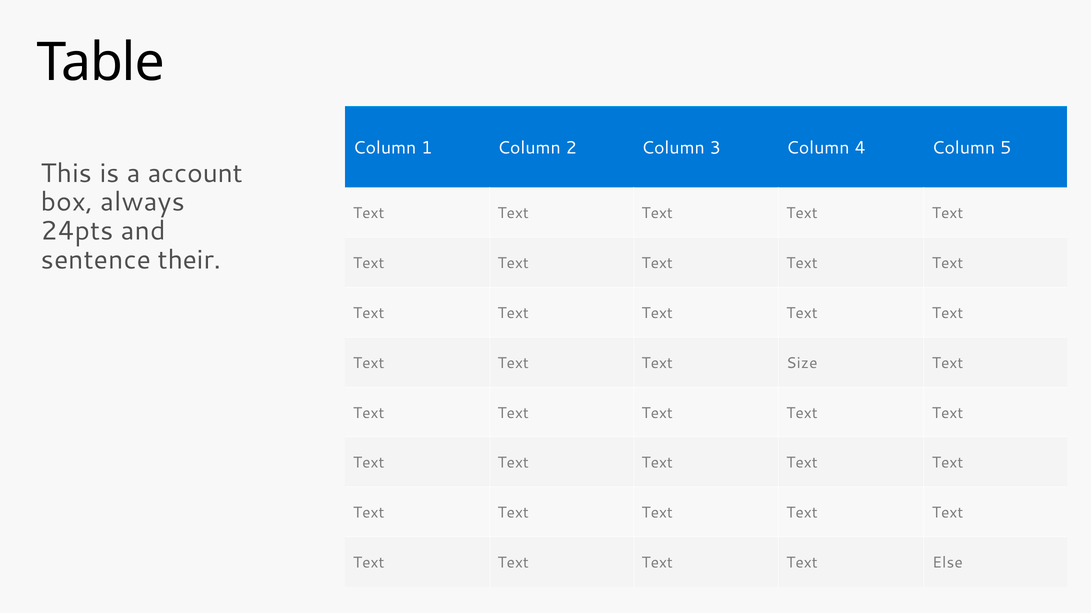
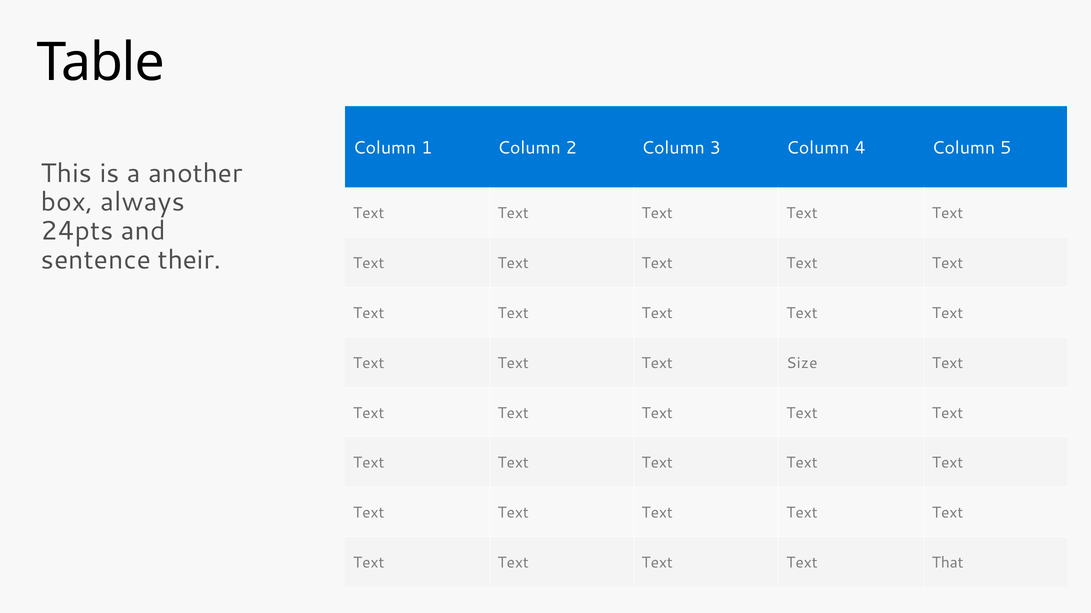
account: account -> another (195, 173)
Else: Else -> That (948, 563)
